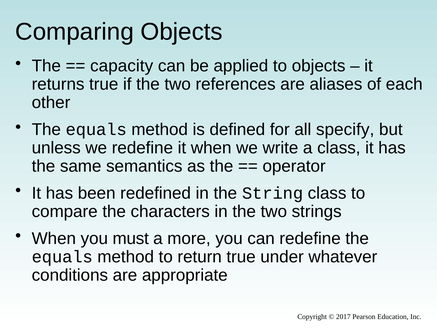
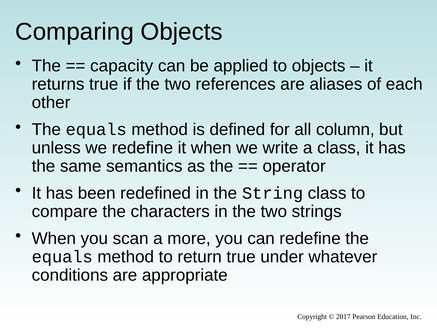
specify: specify -> column (345, 129)
must: must -> scan (131, 238)
